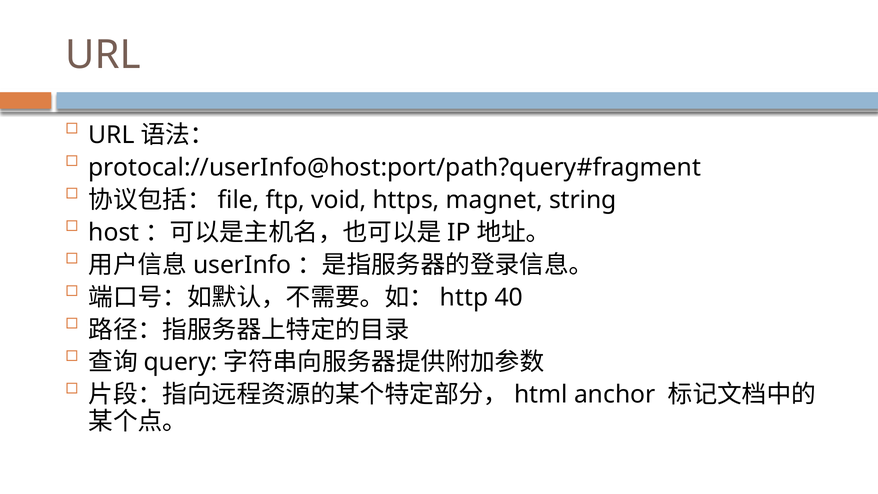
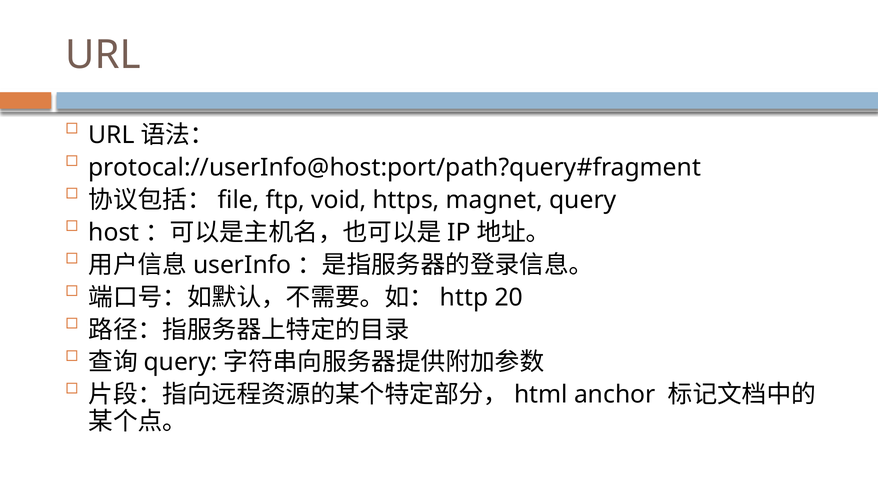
magnet string: string -> query (583, 200)
40: 40 -> 20 (509, 297)
